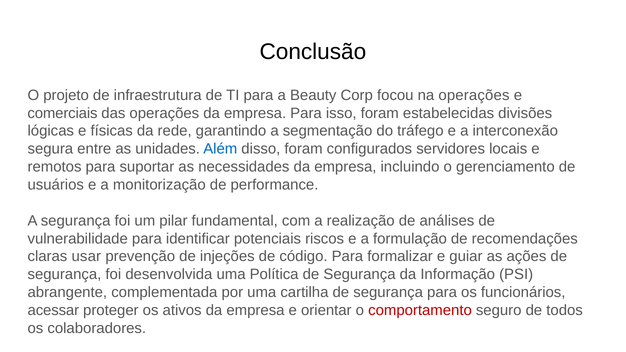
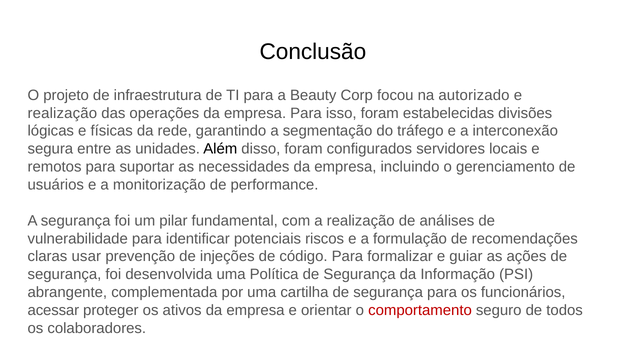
na operações: operações -> autorizado (474, 95)
comerciais: comerciais -> realização (62, 113)
Além colour: blue -> black (220, 149)
